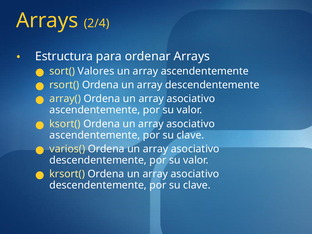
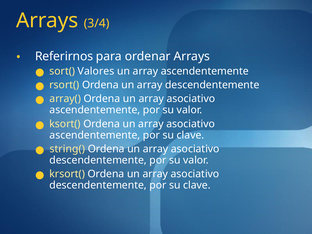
2/4: 2/4 -> 3/4 (97, 23)
Estructura: Estructura -> Referirnos (64, 56)
varios(: varios( -> string( (67, 149)
